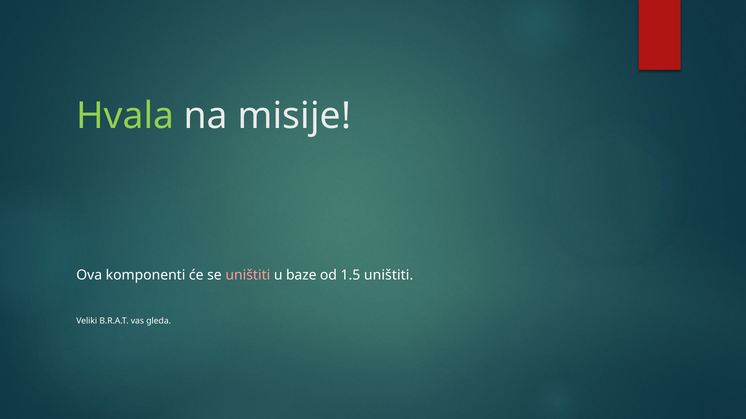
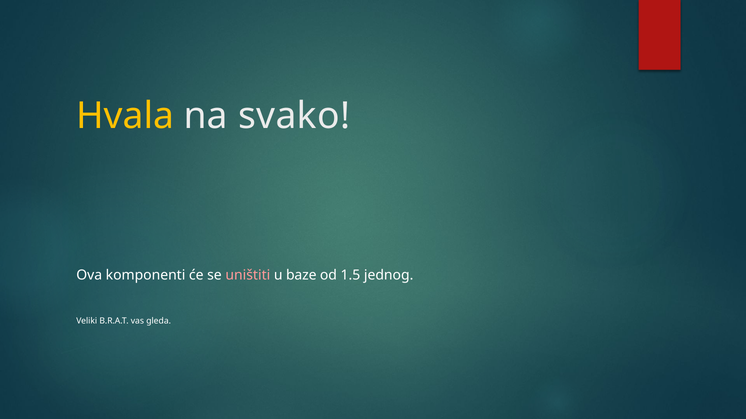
Hvala colour: light green -> yellow (125, 116)
misije: misije -> svako (294, 116)
1.5 uništiti: uništiti -> jednog (389, 276)
